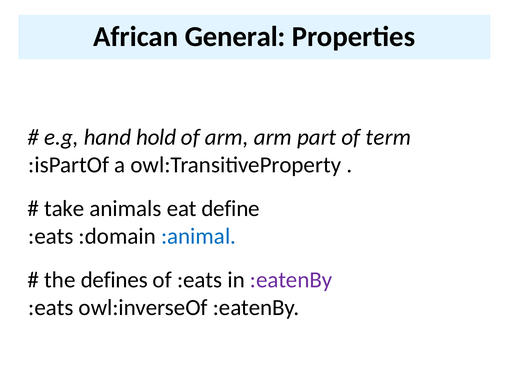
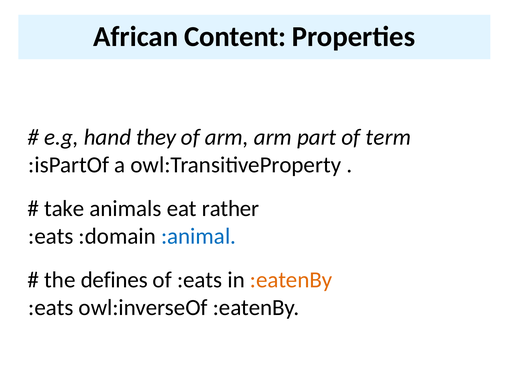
General: General -> Content (235, 37)
hold: hold -> they (156, 137)
define: define -> rather (231, 208)
:eatenBy colour: purple -> orange (291, 280)
